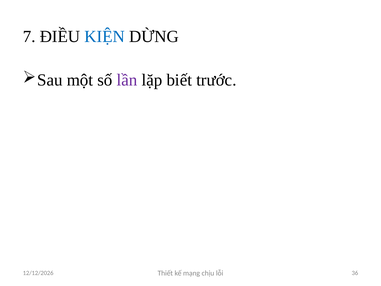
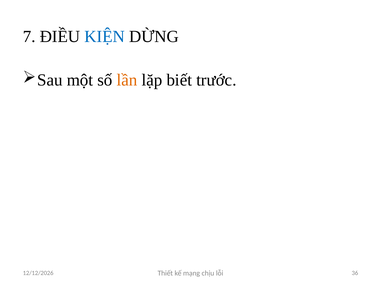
lần colour: purple -> orange (127, 80)
